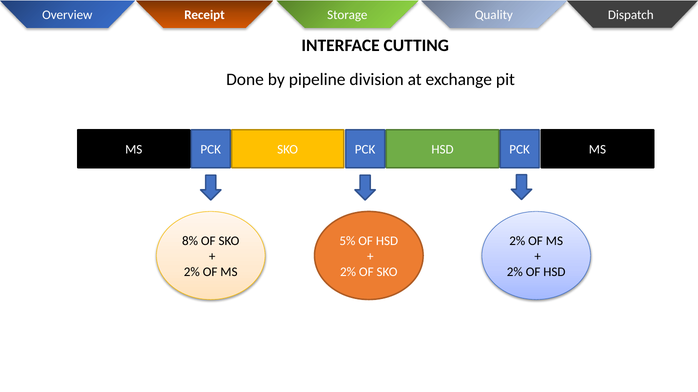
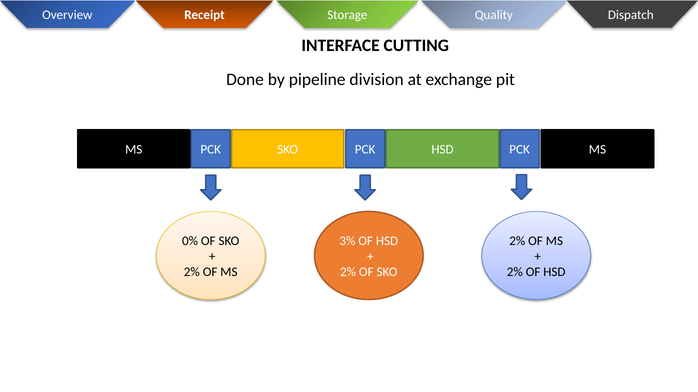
8%: 8% -> 0% (190, 241)
5%: 5% -> 3% (347, 241)
